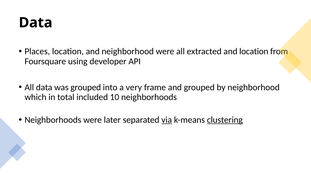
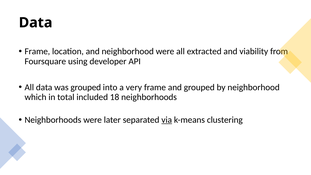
Places: Places -> Frame (37, 51)
and location: location -> viability (254, 51)
10: 10 -> 18 (115, 97)
clustering underline: present -> none (225, 120)
